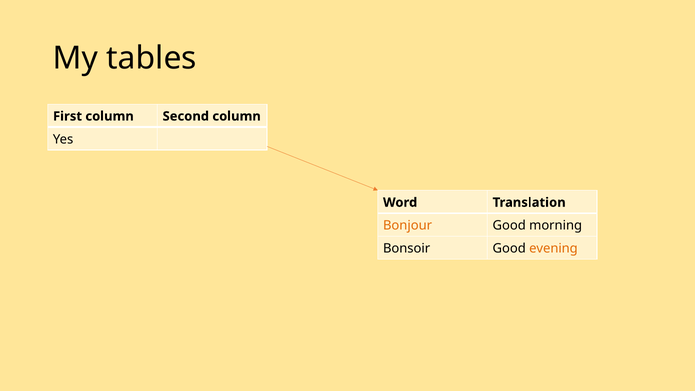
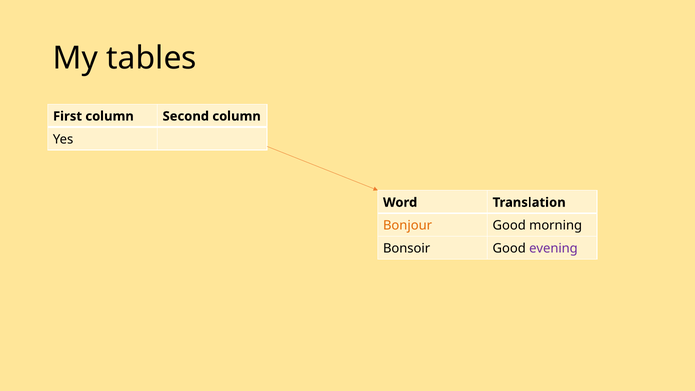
evening colour: orange -> purple (553, 248)
